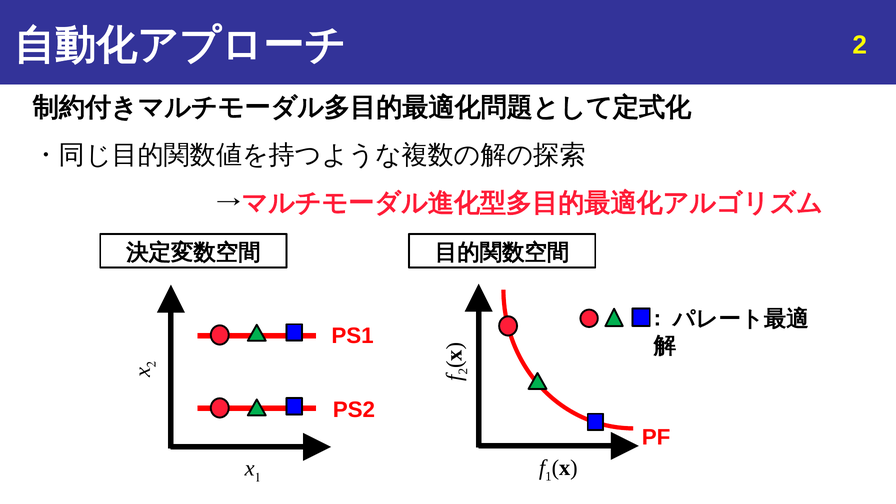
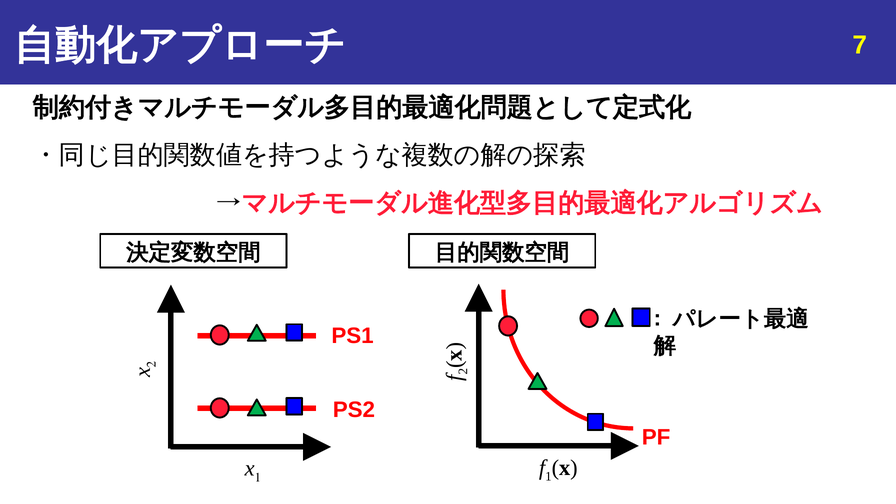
2: 2 -> 7 (860, 45)
